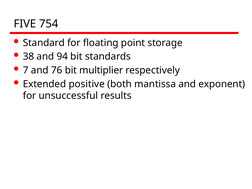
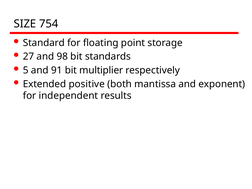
FIVE: FIVE -> SIZE (25, 24)
38: 38 -> 27 (28, 57)
94: 94 -> 98 (62, 57)
7: 7 -> 5 (26, 70)
76: 76 -> 91 (57, 70)
unsuccessful: unsuccessful -> independent (68, 96)
